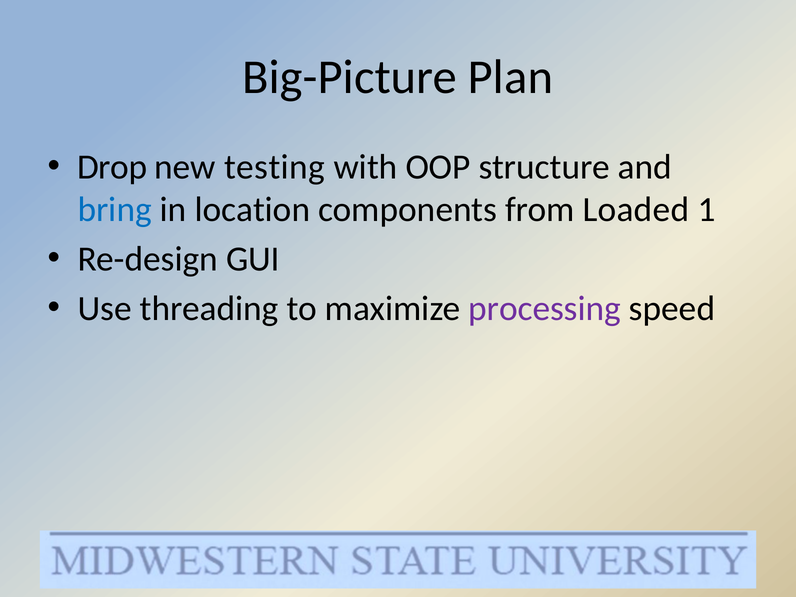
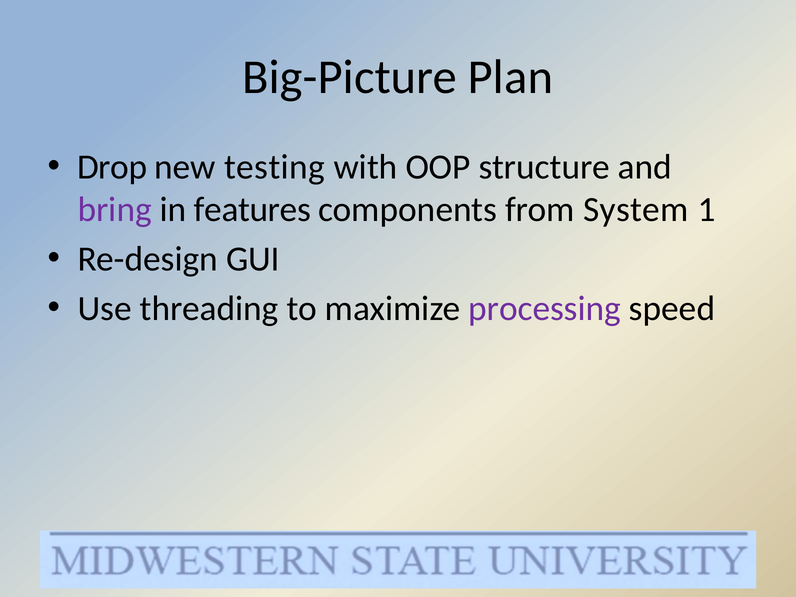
bring colour: blue -> purple (115, 209)
location: location -> features (252, 209)
Loaded: Loaded -> System (636, 209)
